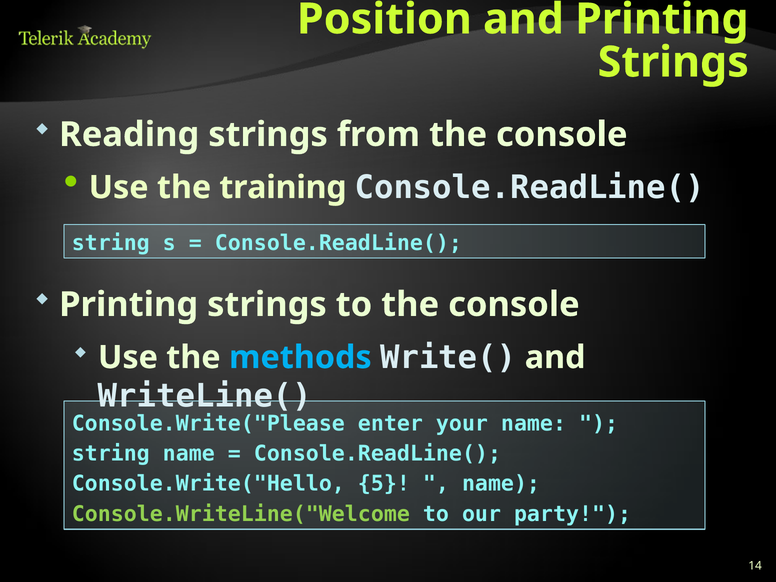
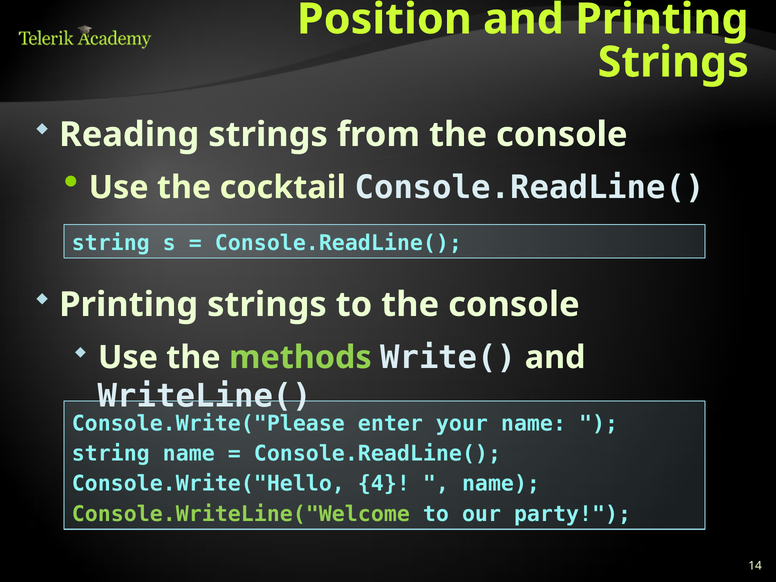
training: training -> cocktail (283, 187)
methods colour: light blue -> light green (300, 357)
5: 5 -> 4 (384, 484)
